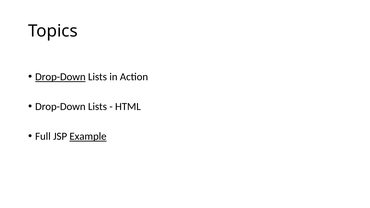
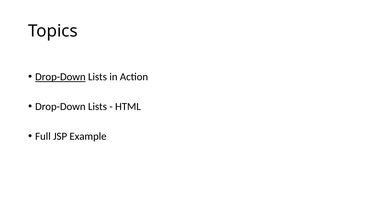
Example underline: present -> none (88, 137)
